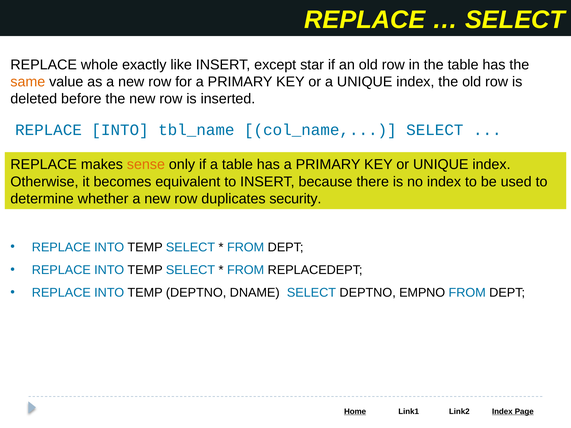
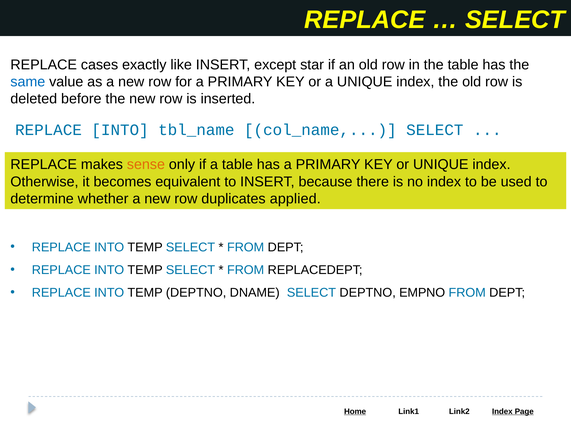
whole: whole -> cases (100, 65)
same colour: orange -> blue (28, 82)
security: security -> applied (295, 199)
